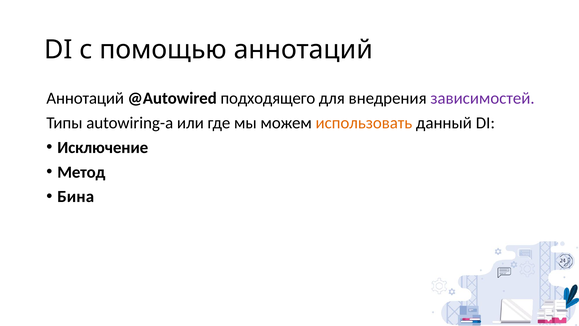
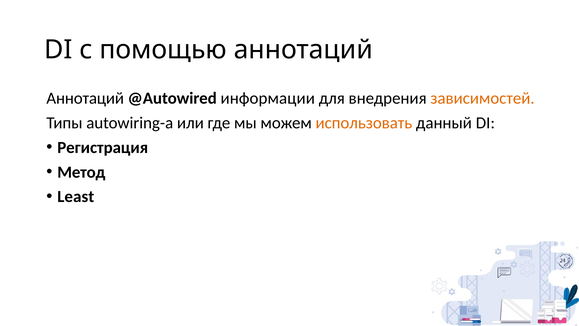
подходящего: подходящего -> информации (268, 98)
зависимостей colour: purple -> orange (482, 98)
Исключение: Исключение -> Регистрация (103, 147)
Бина: Бина -> Least (76, 197)
